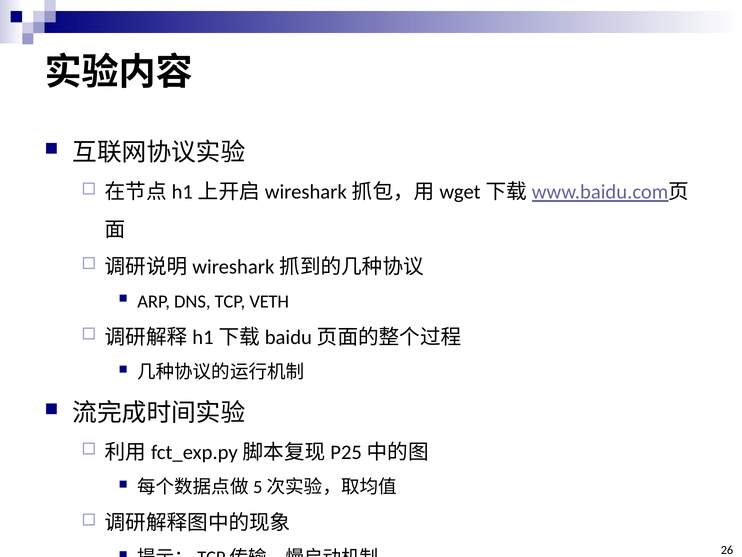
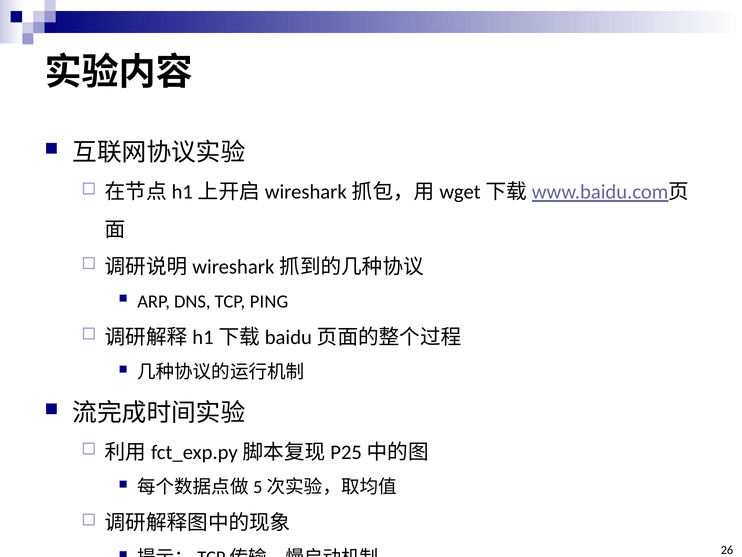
VETH: VETH -> PING (269, 301)
